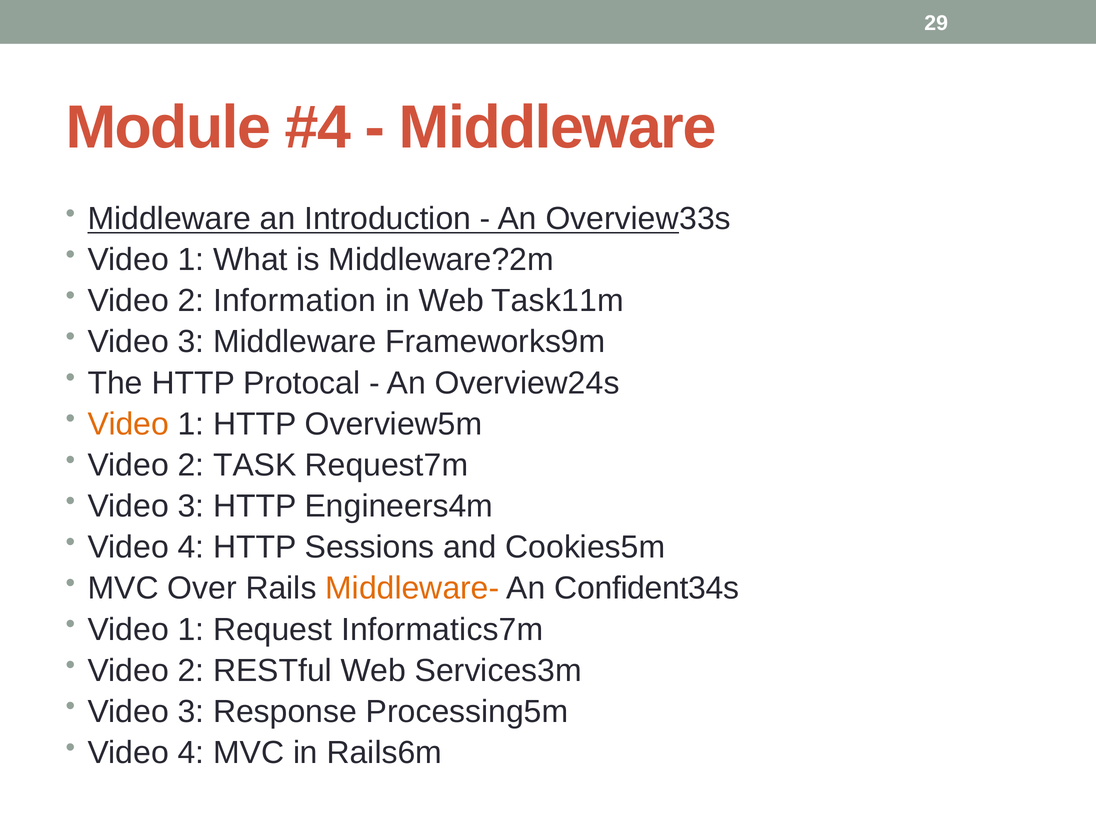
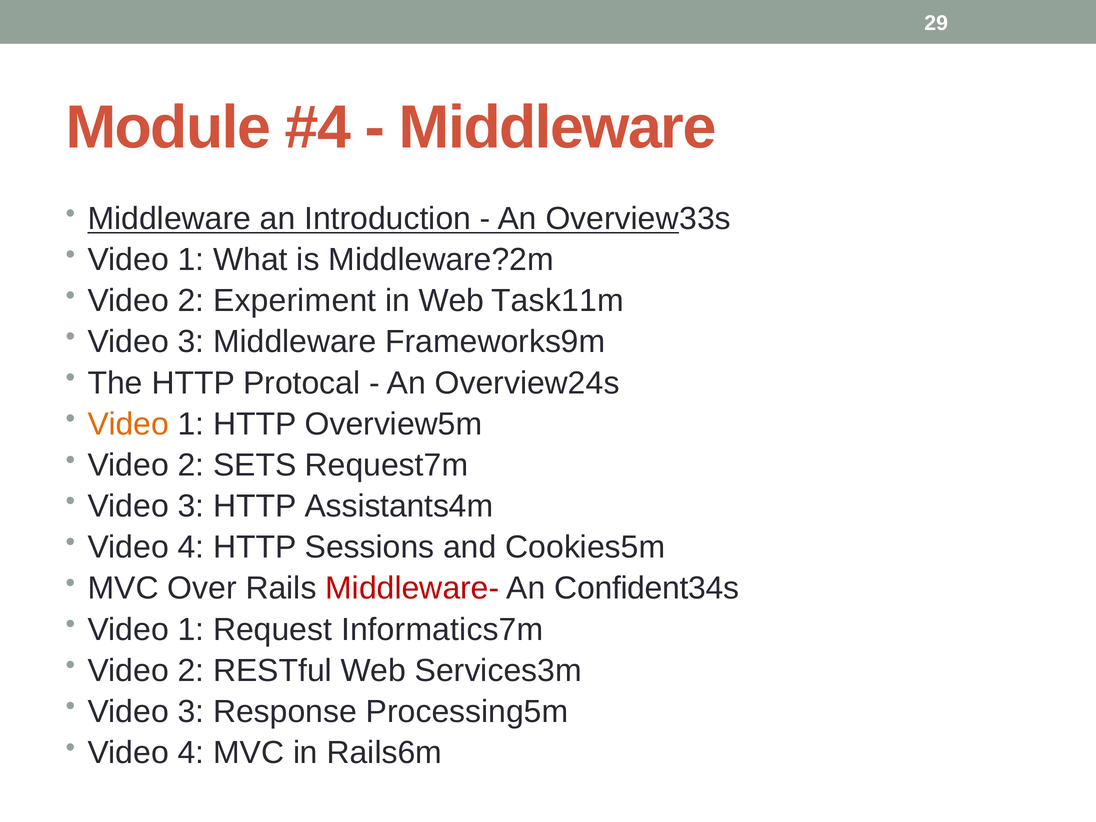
Information: Information -> Experiment (295, 301)
TASK: TASK -> SETS (255, 465)
Engineers4m: Engineers4m -> Assistants4m (399, 506)
Middleware- colour: orange -> red (412, 588)
